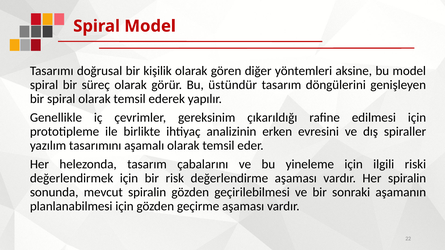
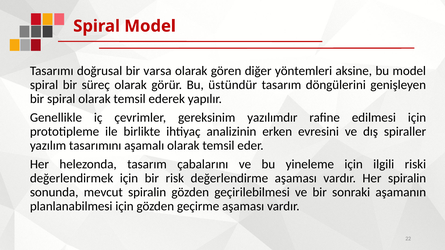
kişilik: kişilik -> varsa (157, 71)
çıkarıldığı: çıkarıldığı -> yazılımdır (272, 118)
